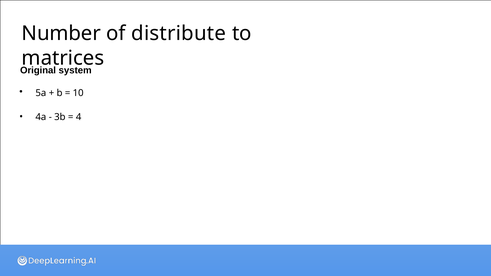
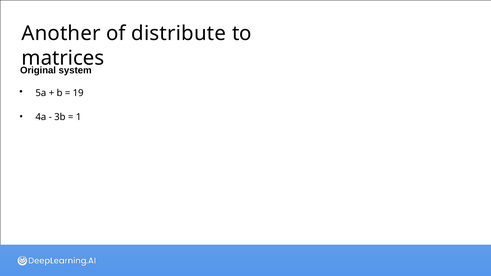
Number: Number -> Another (61, 33)
10: 10 -> 19 (78, 93)
4: 4 -> 1 (79, 117)
